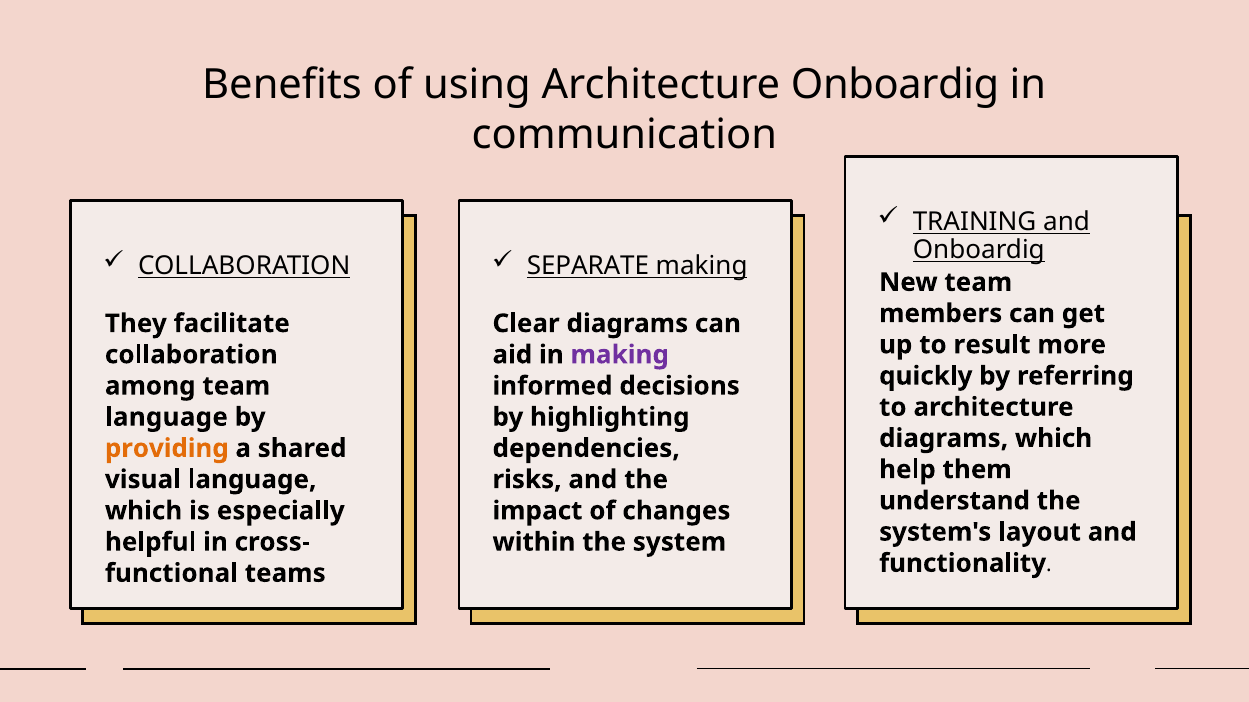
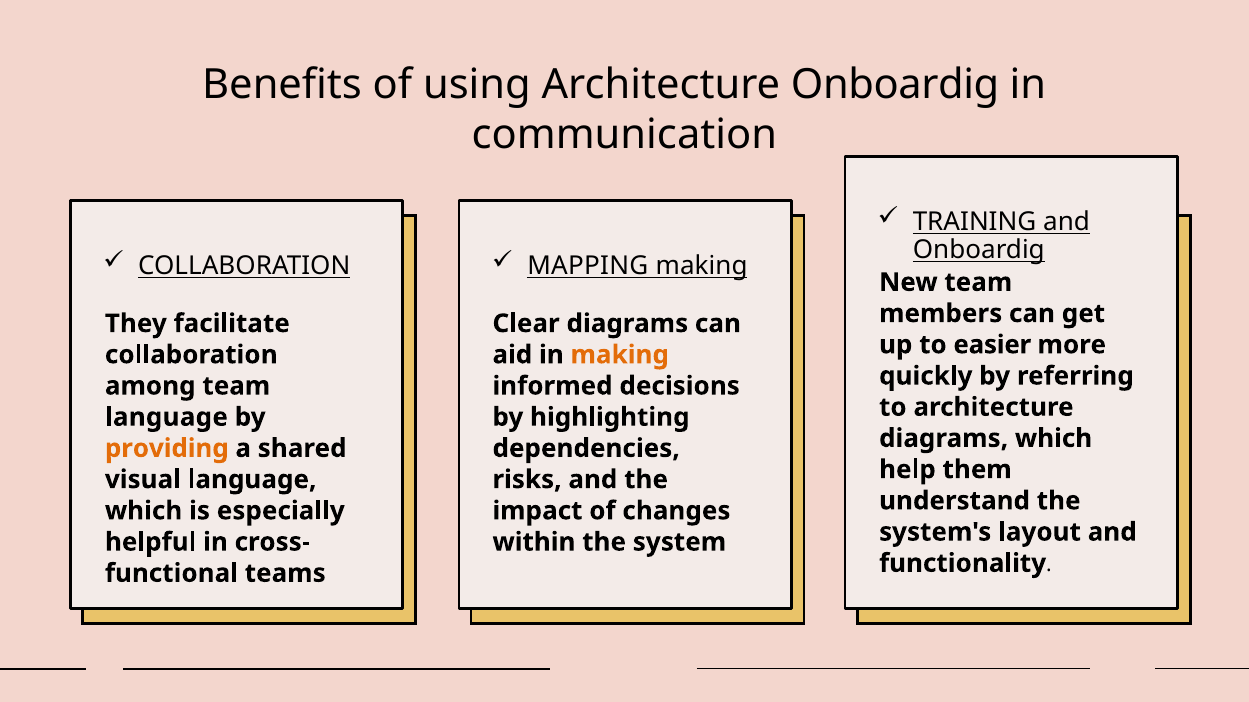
SEPARATE: SEPARATE -> MAPPING (588, 266)
result: result -> easier (992, 345)
making colour: purple -> orange (620, 355)
